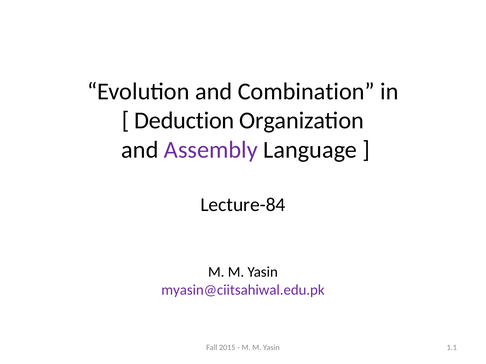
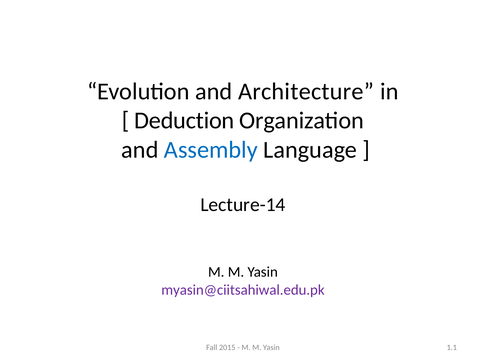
Combination: Combination -> Architecture (306, 92)
Assembly colour: purple -> blue (211, 150)
Lecture-84: Lecture-84 -> Lecture-14 (243, 205)
